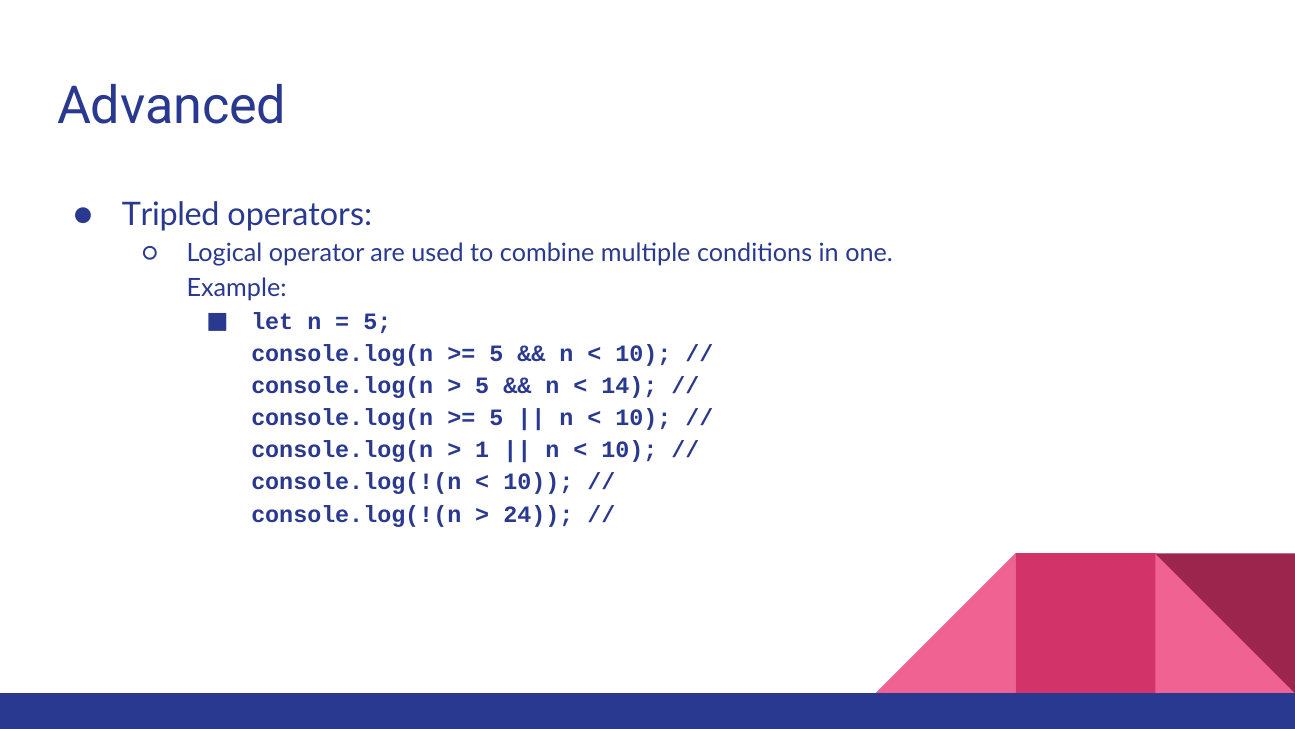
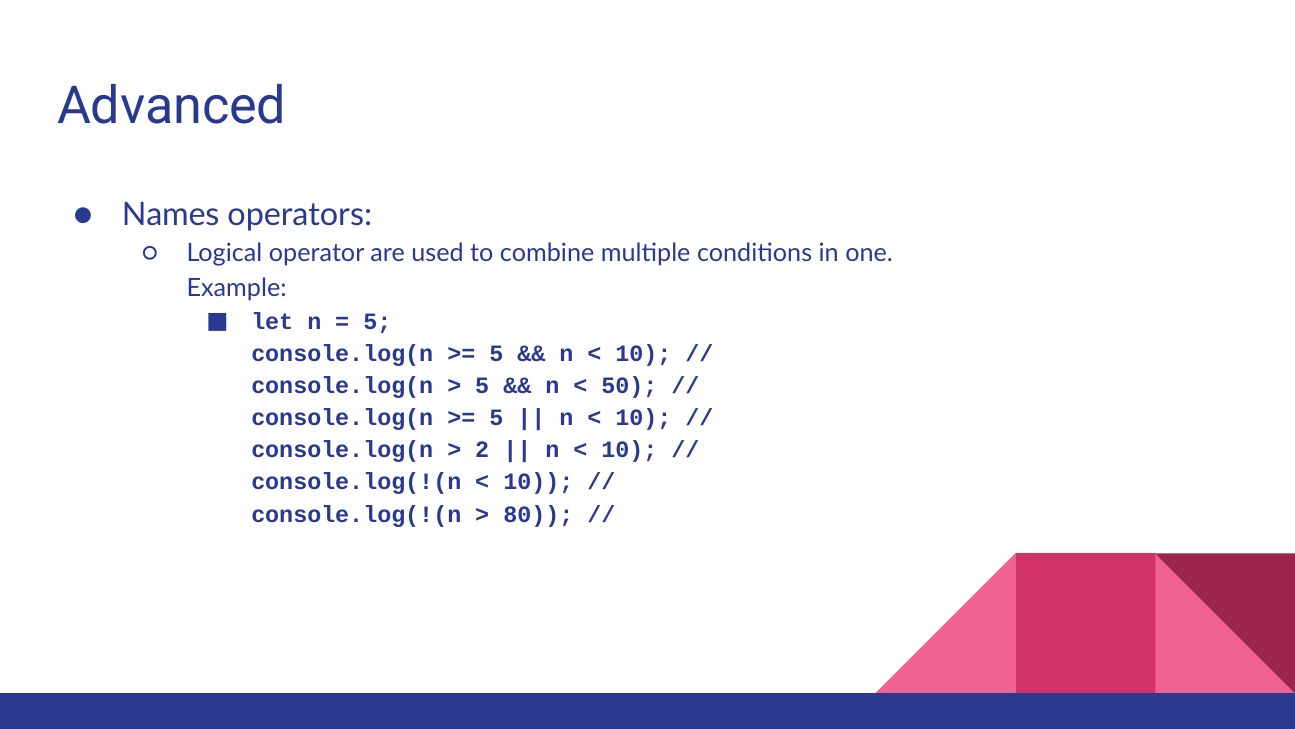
Tripled: Tripled -> Names (171, 215)
14: 14 -> 50 (629, 385)
1: 1 -> 2 (482, 450)
24: 24 -> 80 (538, 514)
